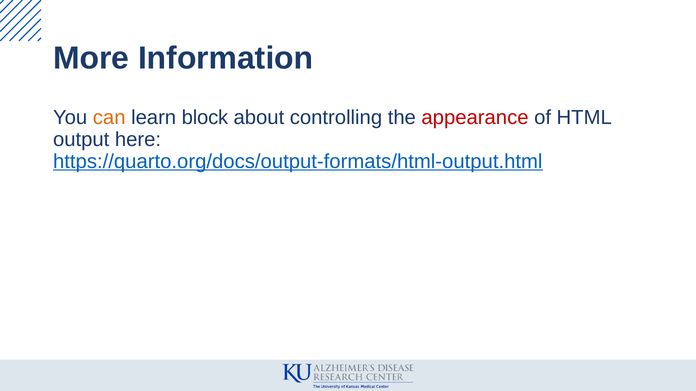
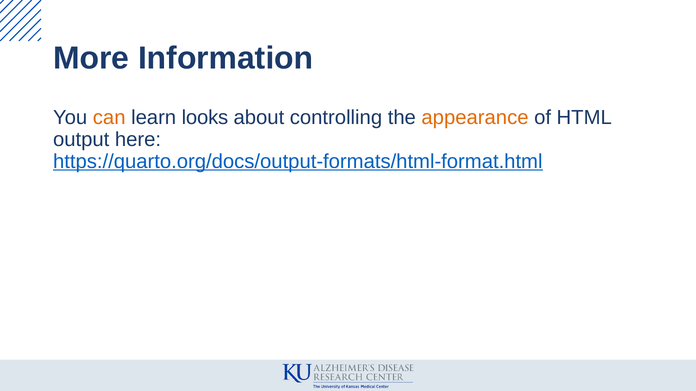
block: block -> looks (205, 118)
appearance colour: red -> orange (475, 118)
https://quarto.org/docs/output-formats/html-output.html: https://quarto.org/docs/output-formats/html-output.html -> https://quarto.org/docs/output-formats/html-format.html (298, 162)
